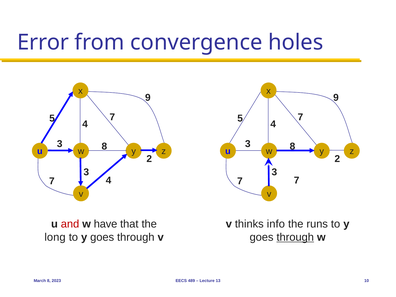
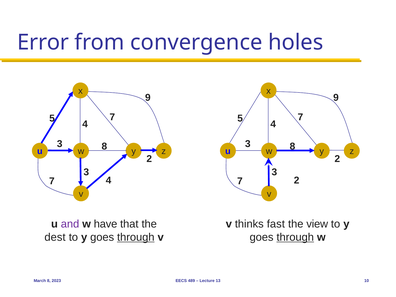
7 7: 7 -> 2 (297, 180)
and colour: red -> purple (70, 224)
info: info -> fast (276, 224)
runs: runs -> view (317, 224)
long: long -> dest (55, 237)
through underline: none -> present (136, 237)
